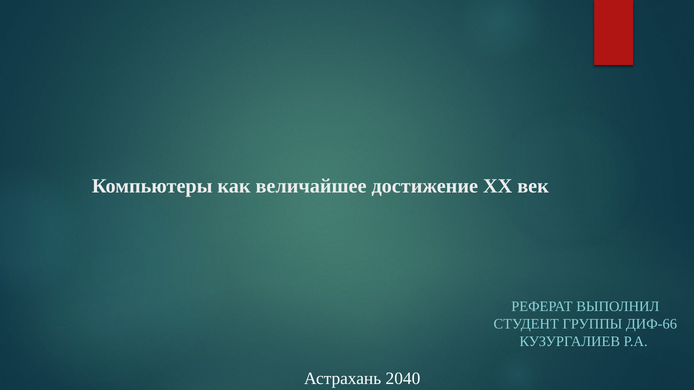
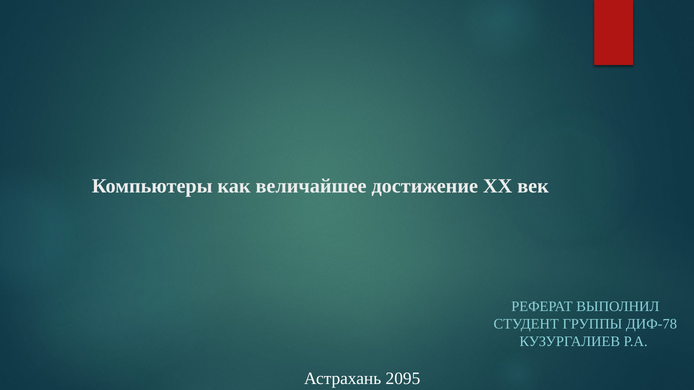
ДИФ-66: ДИФ-66 -> ДИФ-78 (651, 324)
2040: 2040 -> 2095 (403, 379)
